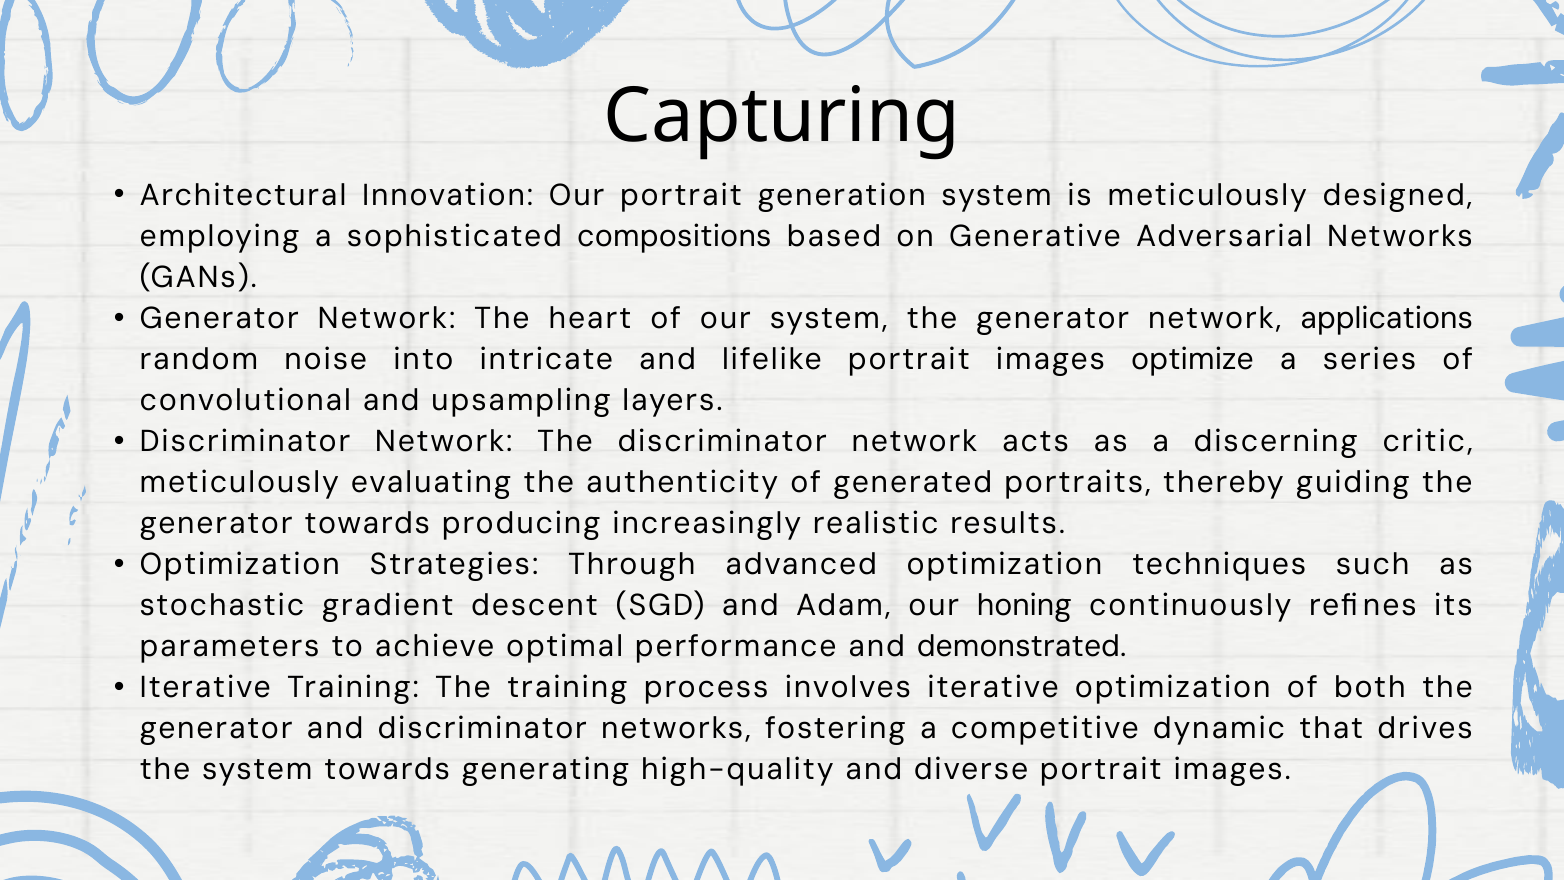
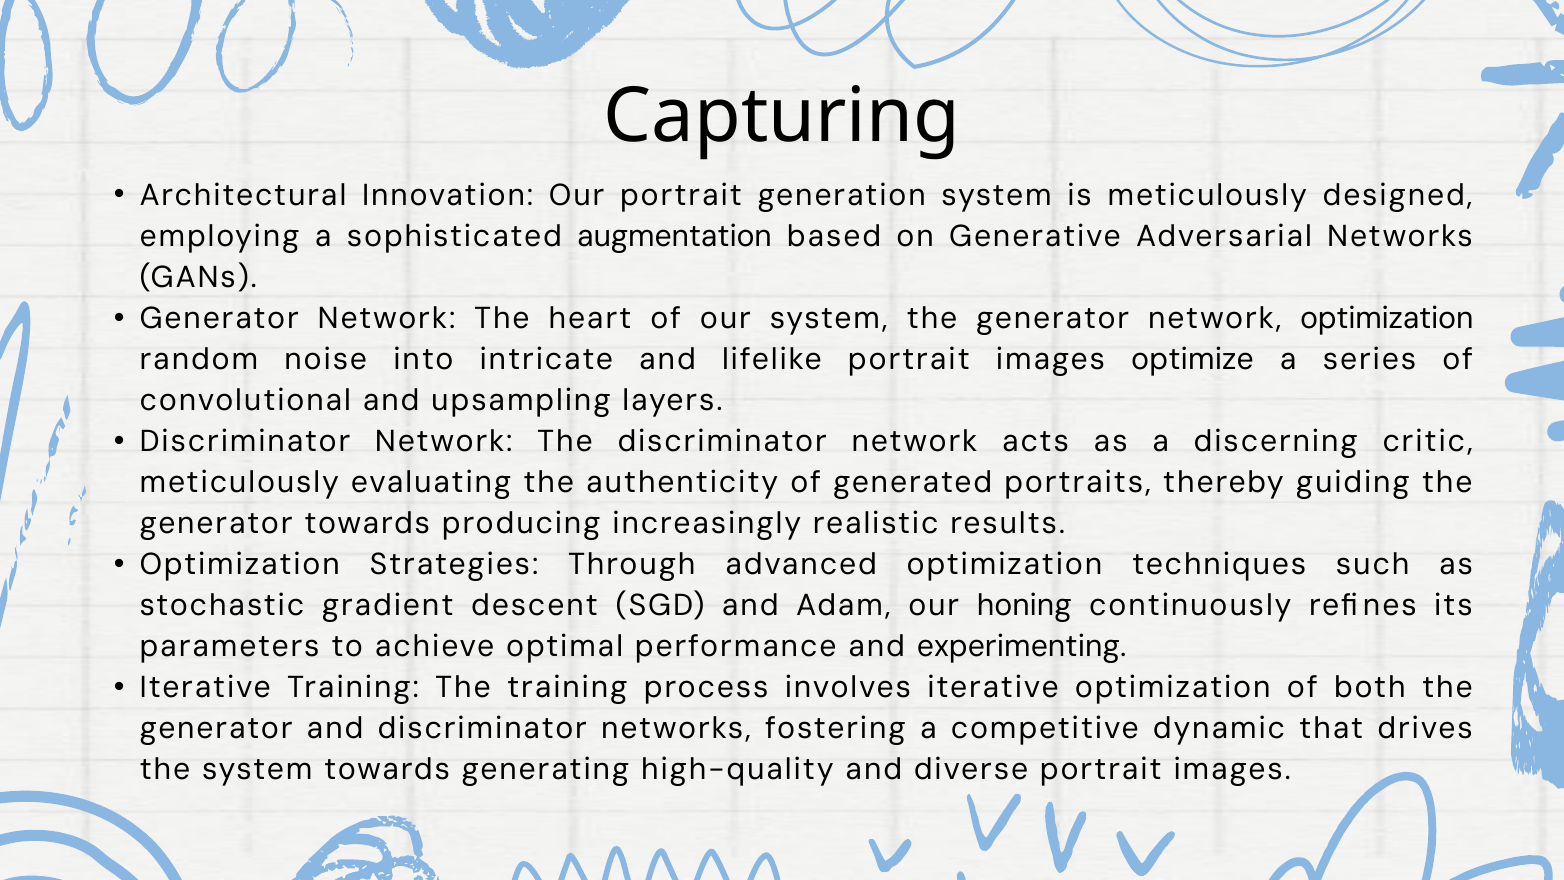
compositions: compositions -> augmentation (675, 237)
network applications: applications -> optimization (1387, 319)
demonstrated: demonstrated -> experimenting (1022, 647)
